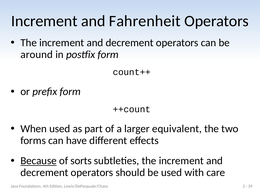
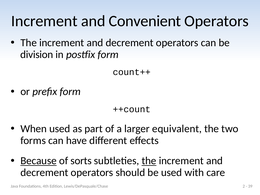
Fahrenheit: Fahrenheit -> Convenient (145, 21)
around: around -> division (37, 54)
the underline: none -> present (149, 161)
